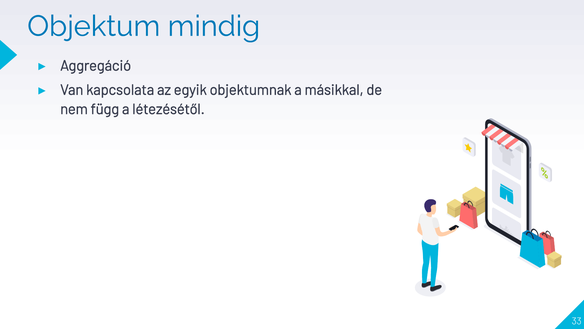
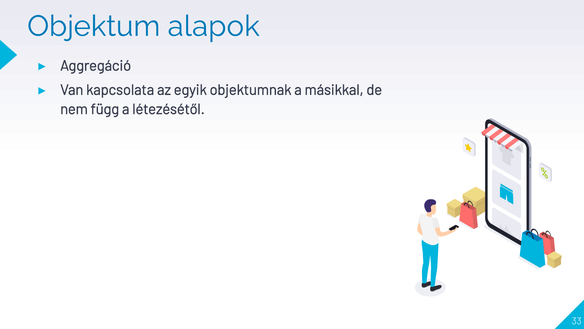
mindig: mindig -> alapok (214, 26)
